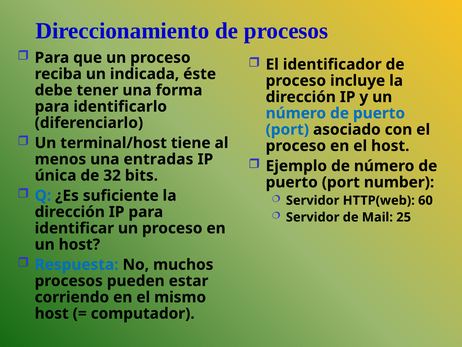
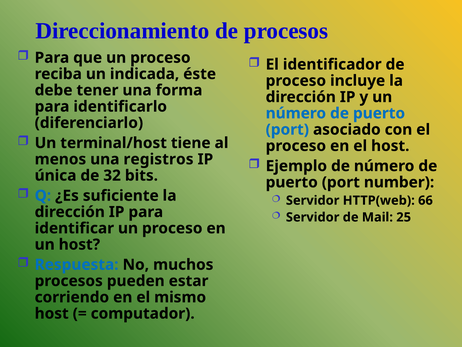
entradas: entradas -> registros (158, 159)
60: 60 -> 66 (425, 200)
